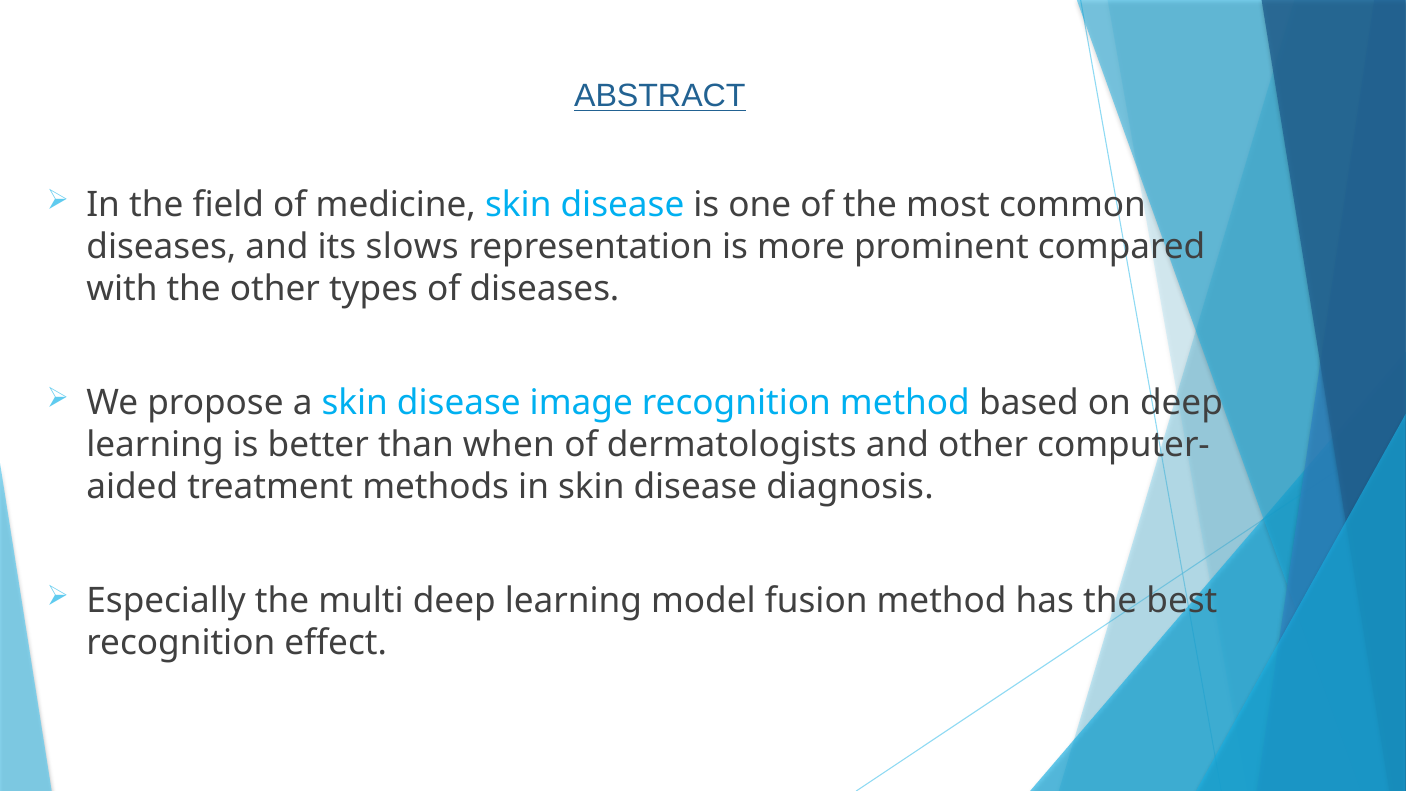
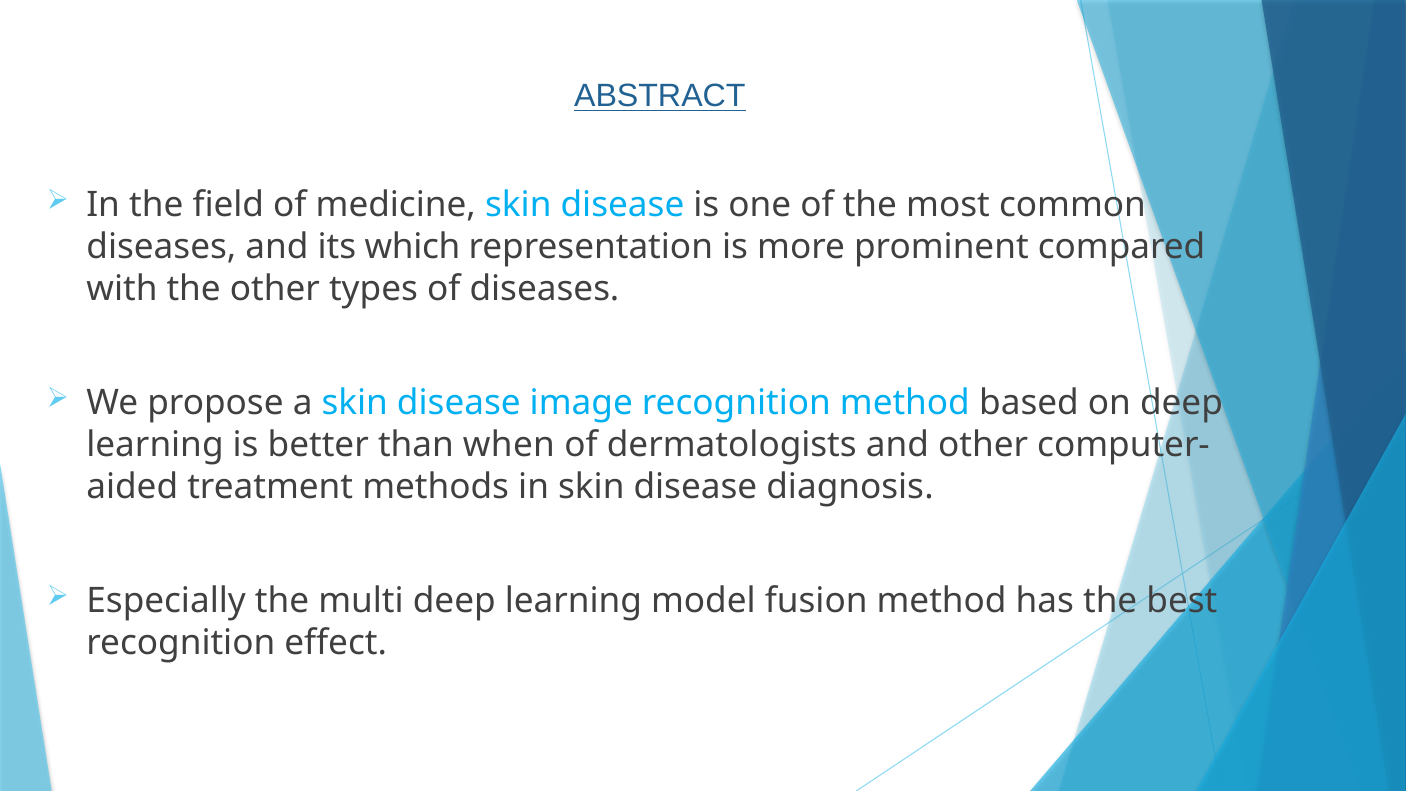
slows: slows -> which (413, 247)
